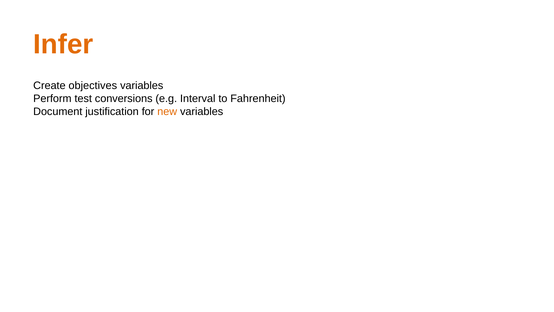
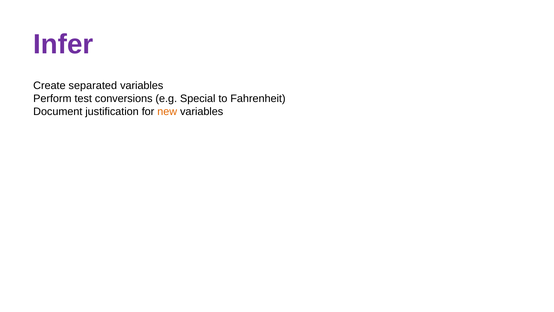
Infer colour: orange -> purple (63, 44)
objectives: objectives -> separated (93, 85)
Interval: Interval -> Special (198, 98)
